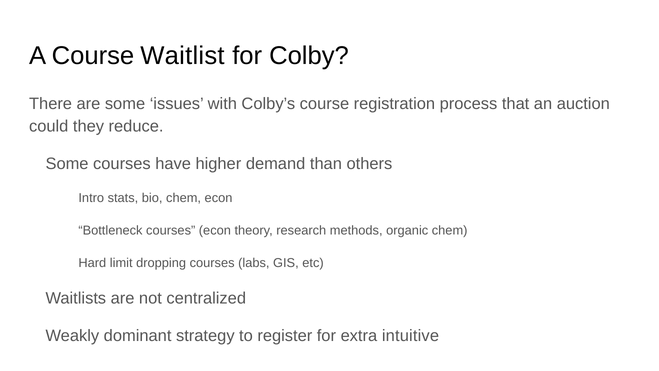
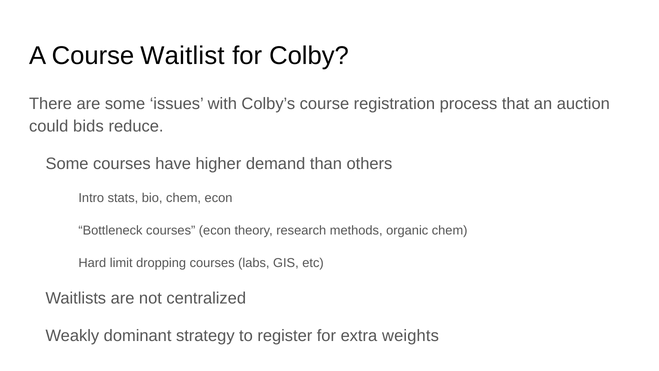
they: they -> bids (88, 126)
intuitive: intuitive -> weights (410, 335)
